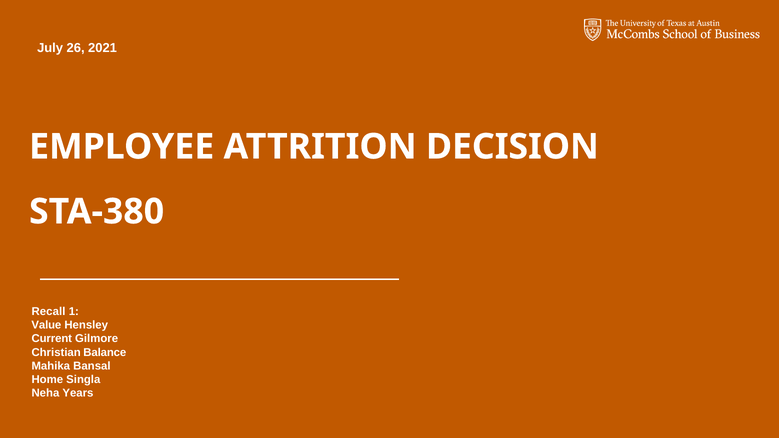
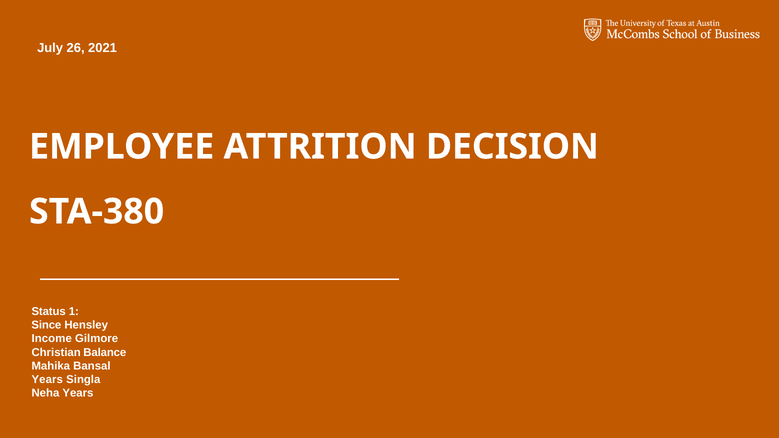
Recall: Recall -> Status (49, 312)
Value: Value -> Since (46, 325)
Current: Current -> Income (52, 339)
Home: Home -> Years (47, 380)
